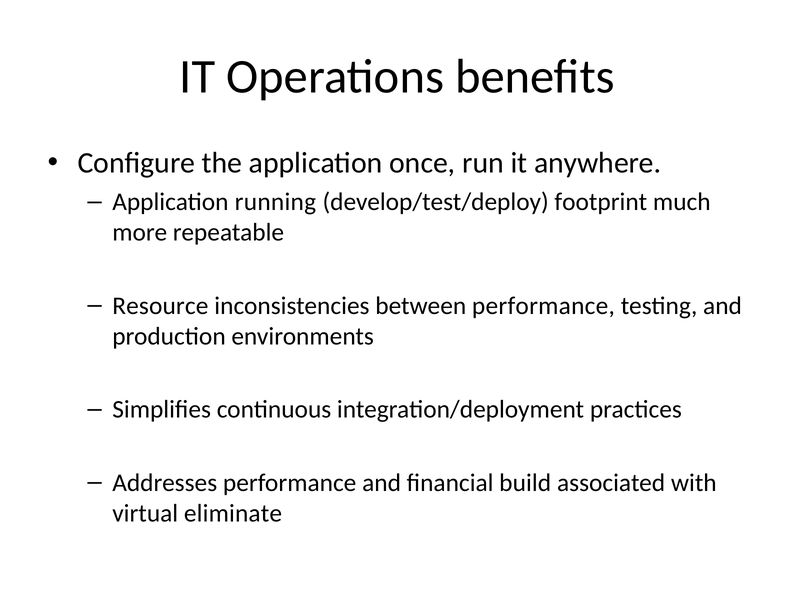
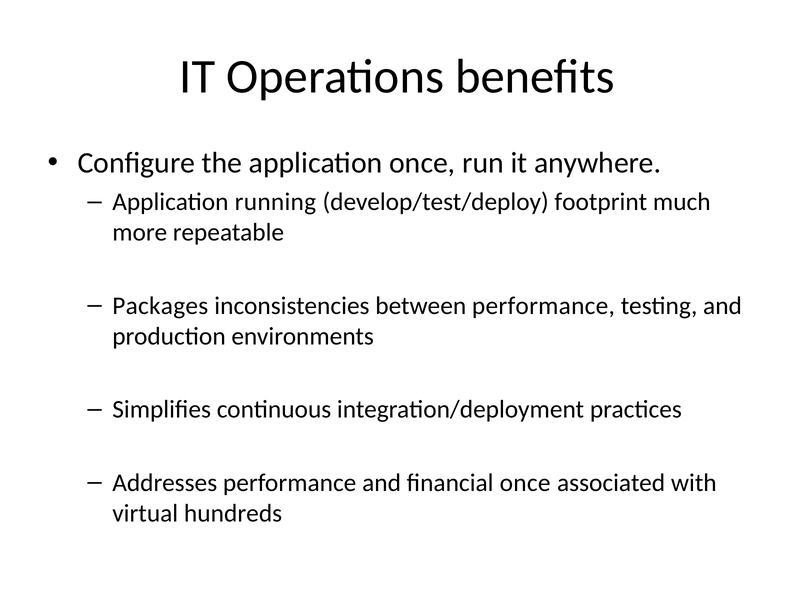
Resource: Resource -> Packages (160, 306)
financial build: build -> once (525, 483)
eliminate: eliminate -> hundreds (233, 513)
